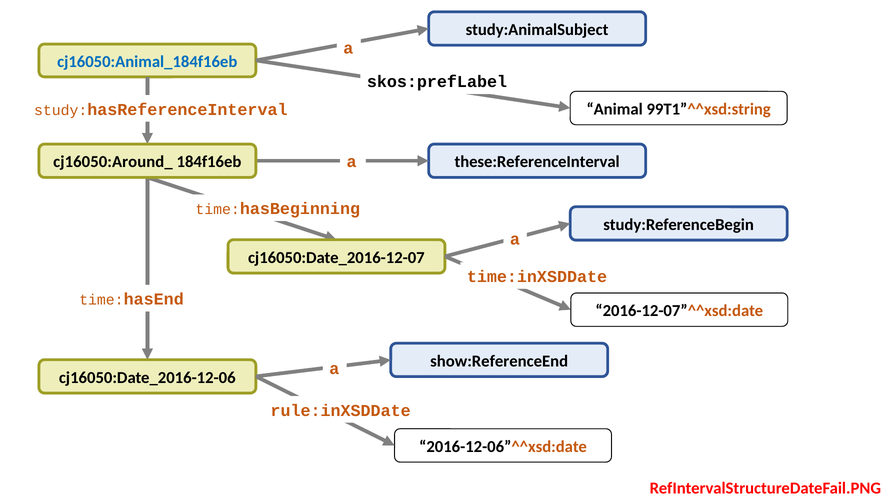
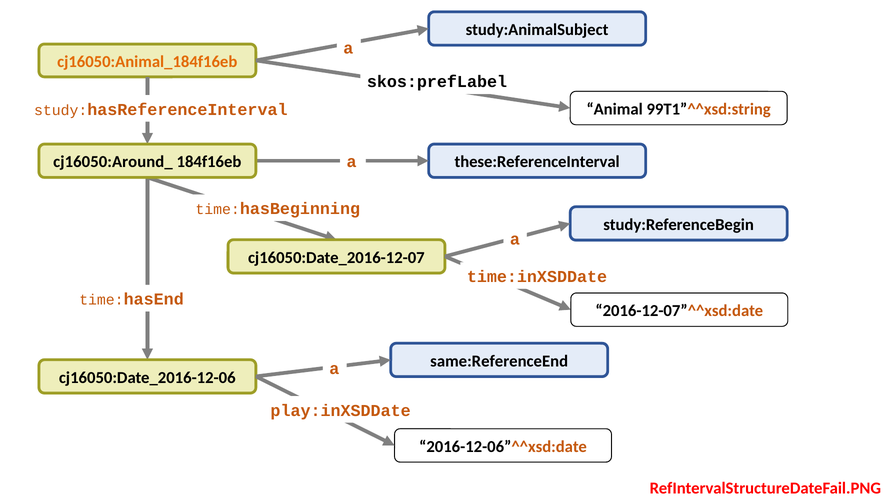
cj16050:Animal_184f16eb colour: blue -> orange (147, 62)
show:ReferenceEnd: show:ReferenceEnd -> same:ReferenceEnd (499, 361)
rule:inXSDDate: rule:inXSDDate -> play:inXSDDate (341, 410)
